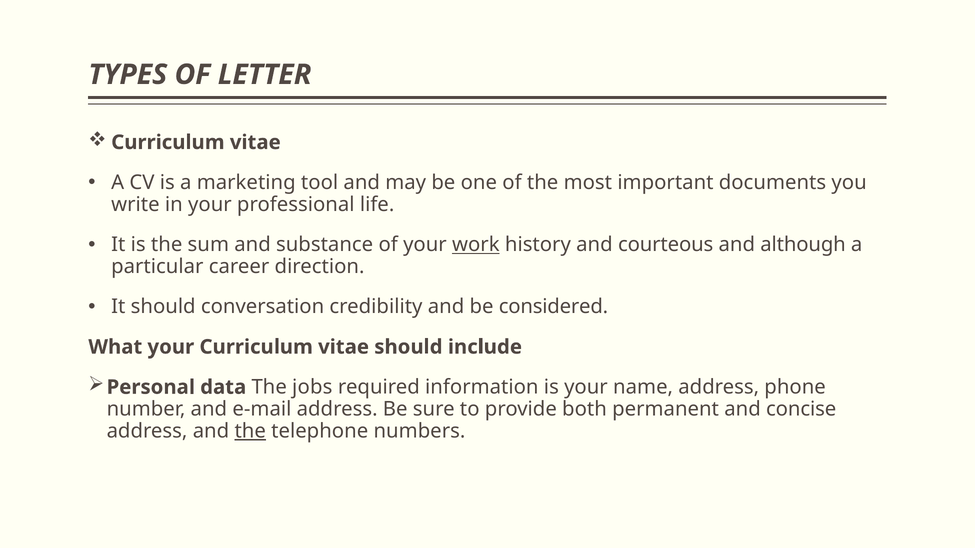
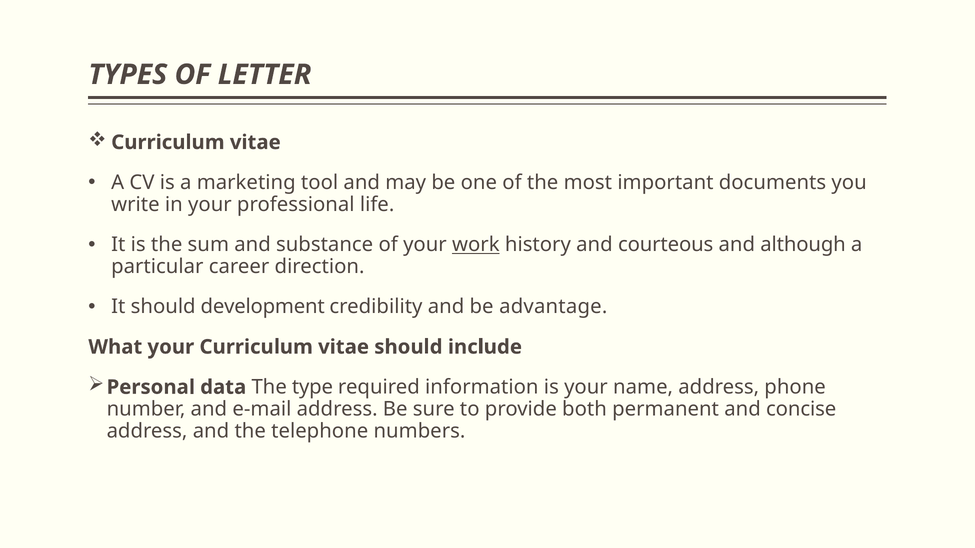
conversation: conversation -> development (263, 307)
considered: considered -> advantage (553, 307)
jobs: jobs -> type (312, 387)
the underline: present -> none (250, 431)
